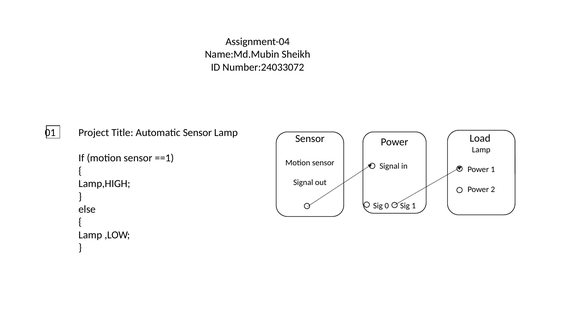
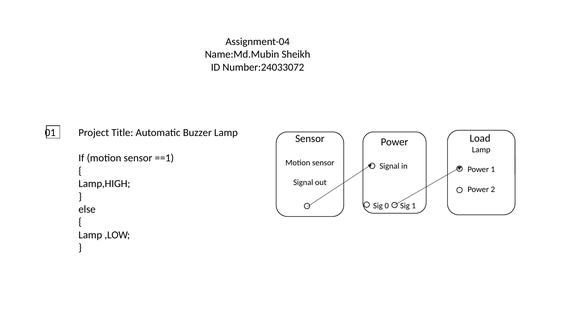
Automatic Sensor: Sensor -> Buzzer (197, 133)
